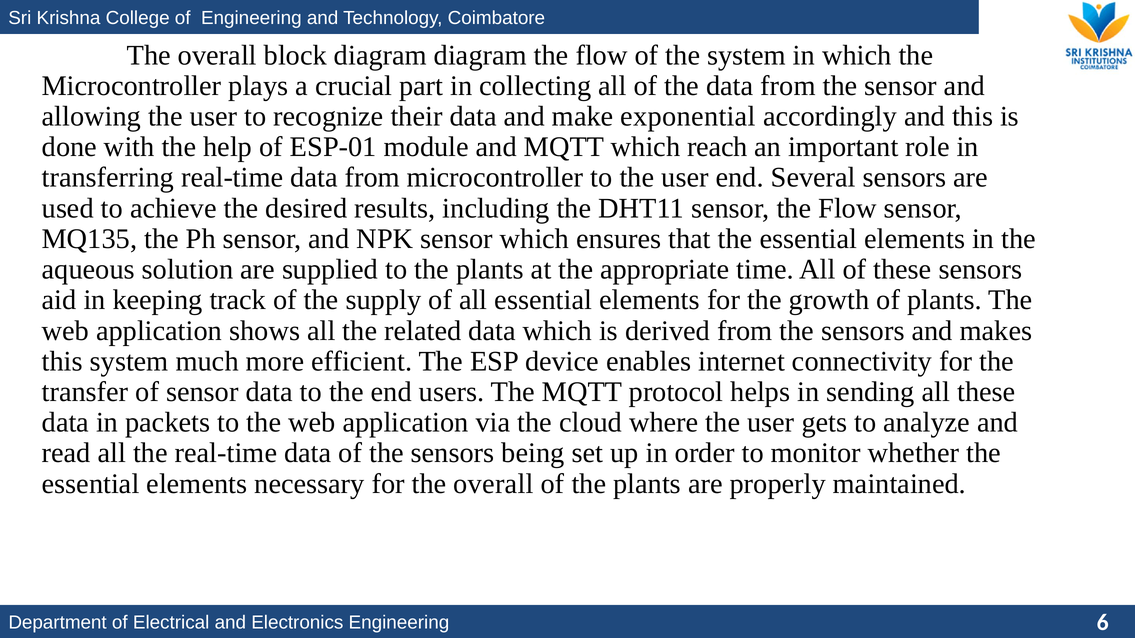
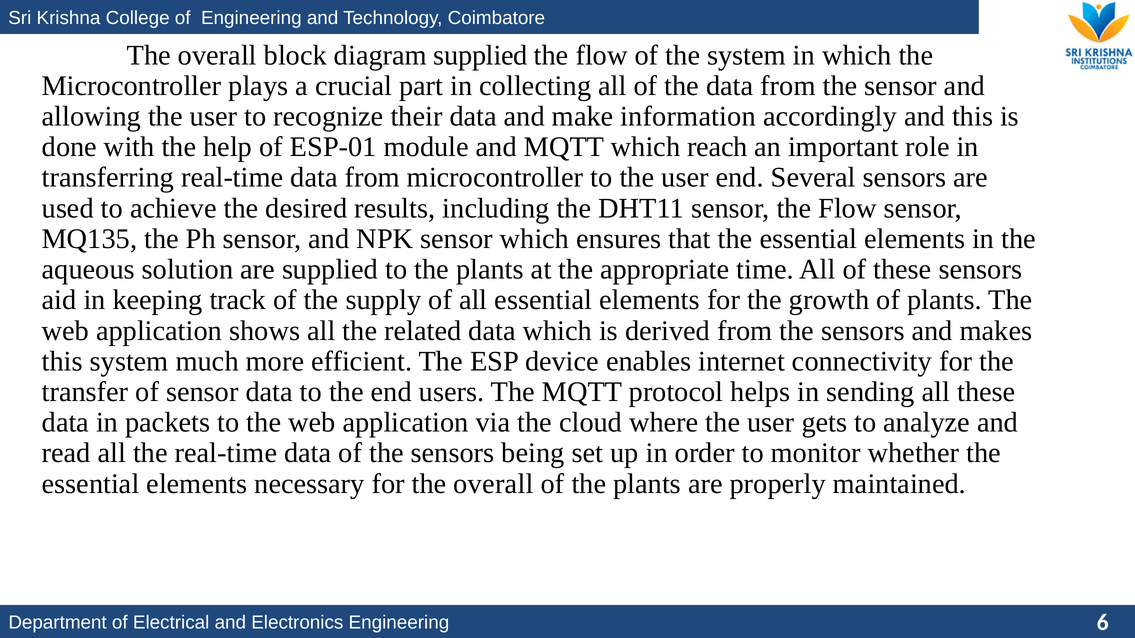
diagram diagram: diagram -> supplied (481, 55)
exponential: exponential -> information (688, 116)
